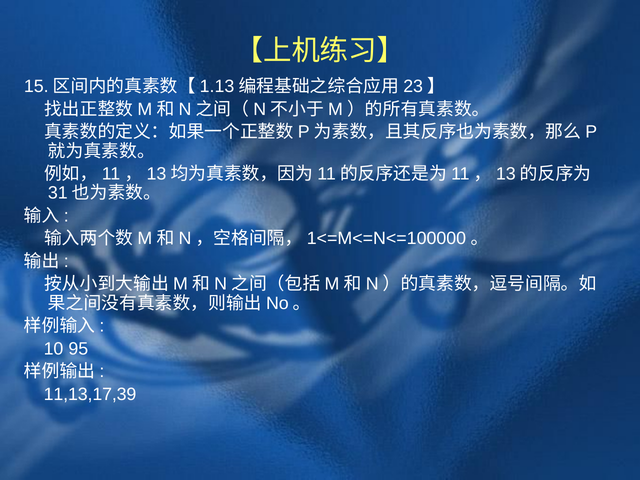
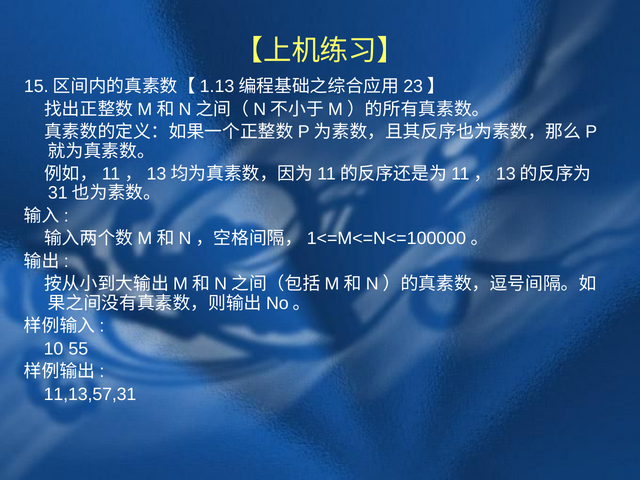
95: 95 -> 55 (78, 349)
11,13,17,39: 11,13,17,39 -> 11,13,57,31 (90, 394)
